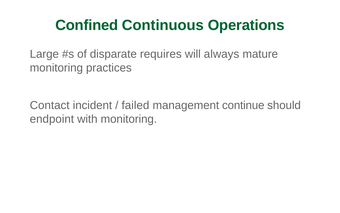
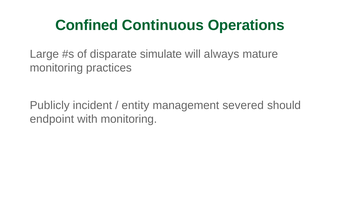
requires: requires -> simulate (161, 54)
Contact: Contact -> Publicly (50, 105)
failed: failed -> entity (135, 105)
continue: continue -> severed (243, 105)
